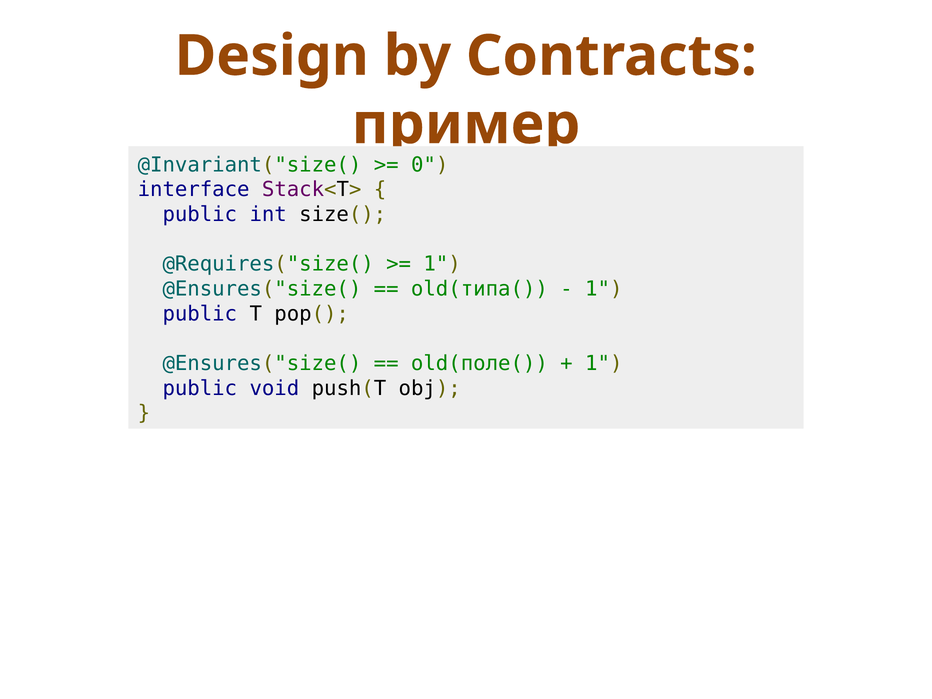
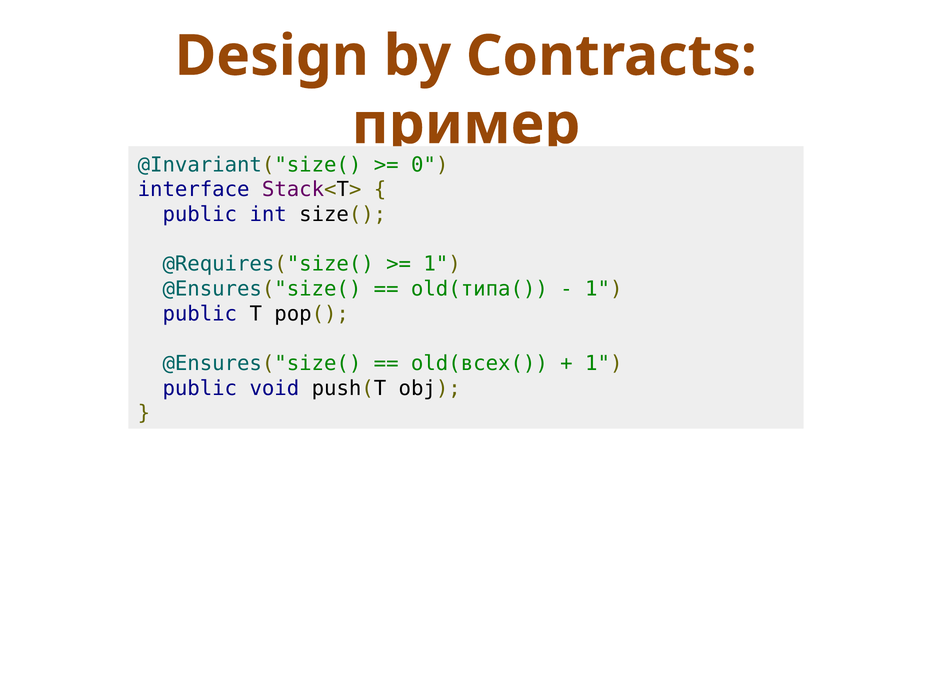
old(поле(: old(поле( -> old(всех( (479, 363)
